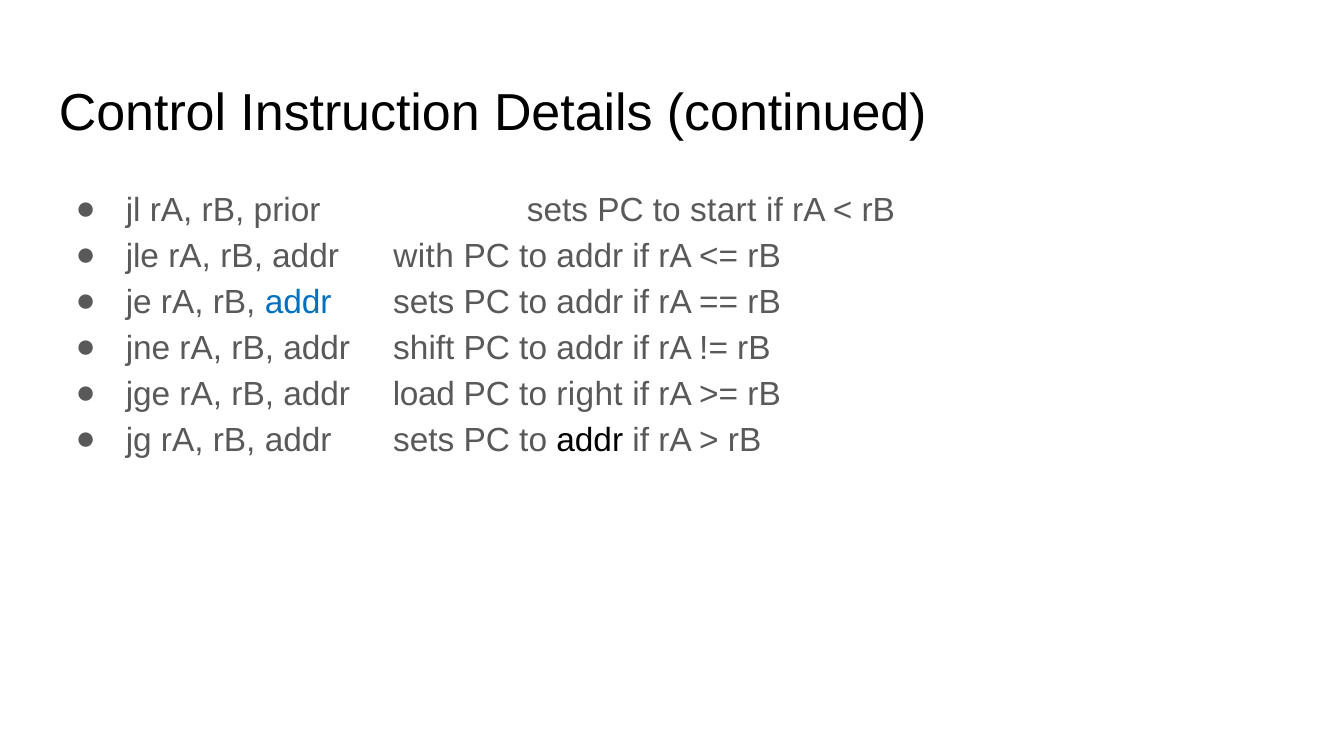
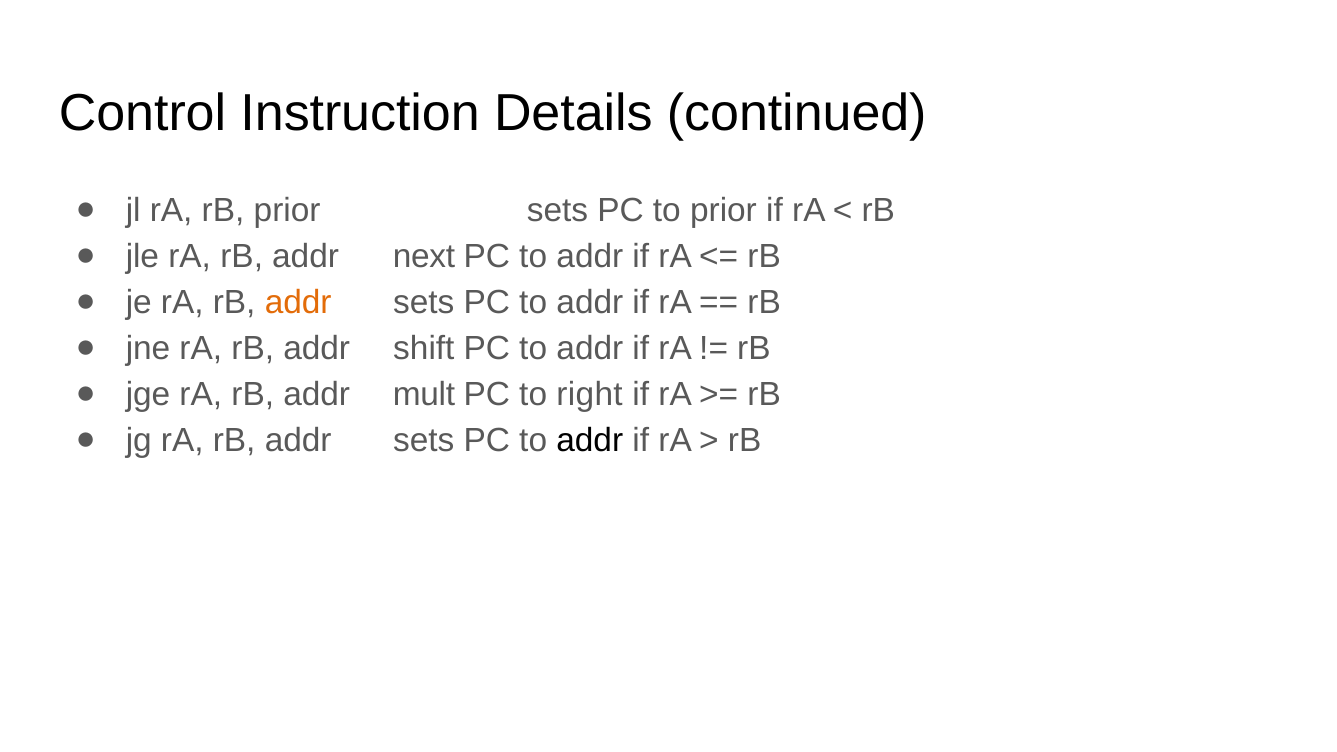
to start: start -> prior (723, 210)
with: with -> next (424, 256)
addr colour: blue -> orange (298, 302)
load: load -> mult (424, 395)
